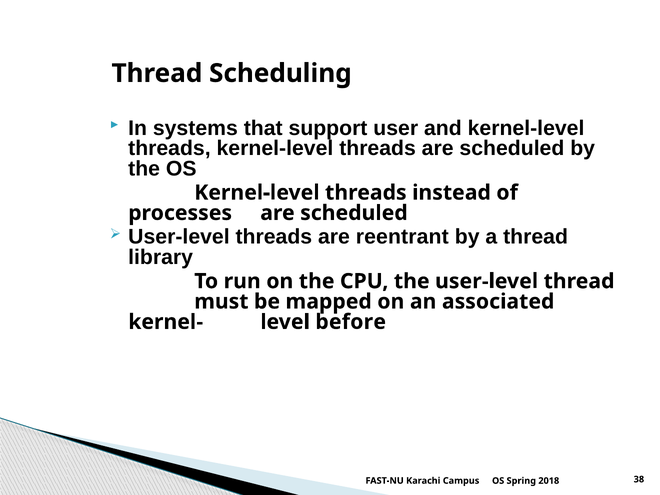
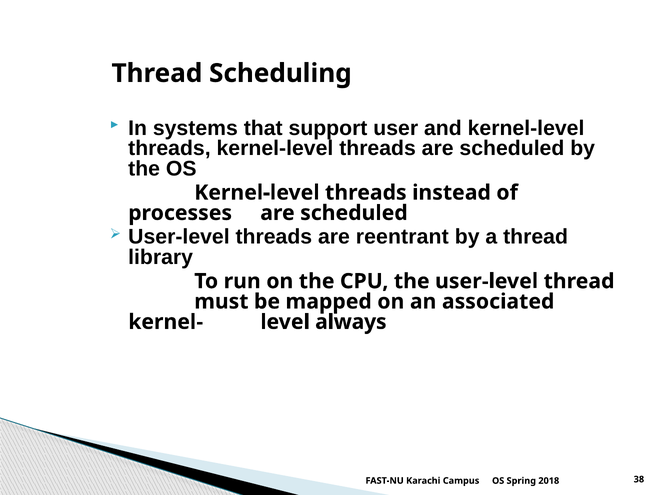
before: before -> always (351, 322)
